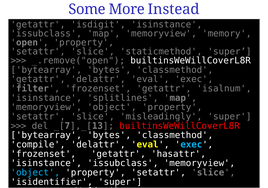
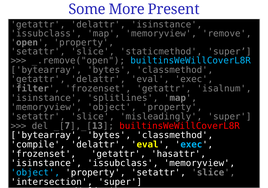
Instead: Instead -> Present (174, 9)
isdigit: isdigit -> delattr (98, 25)
memory: memory -> remove (227, 34)
builtinsWeWillCoverL8R colour: white -> light blue (191, 61)
isidentifier: isidentifier -> intersection (52, 183)
